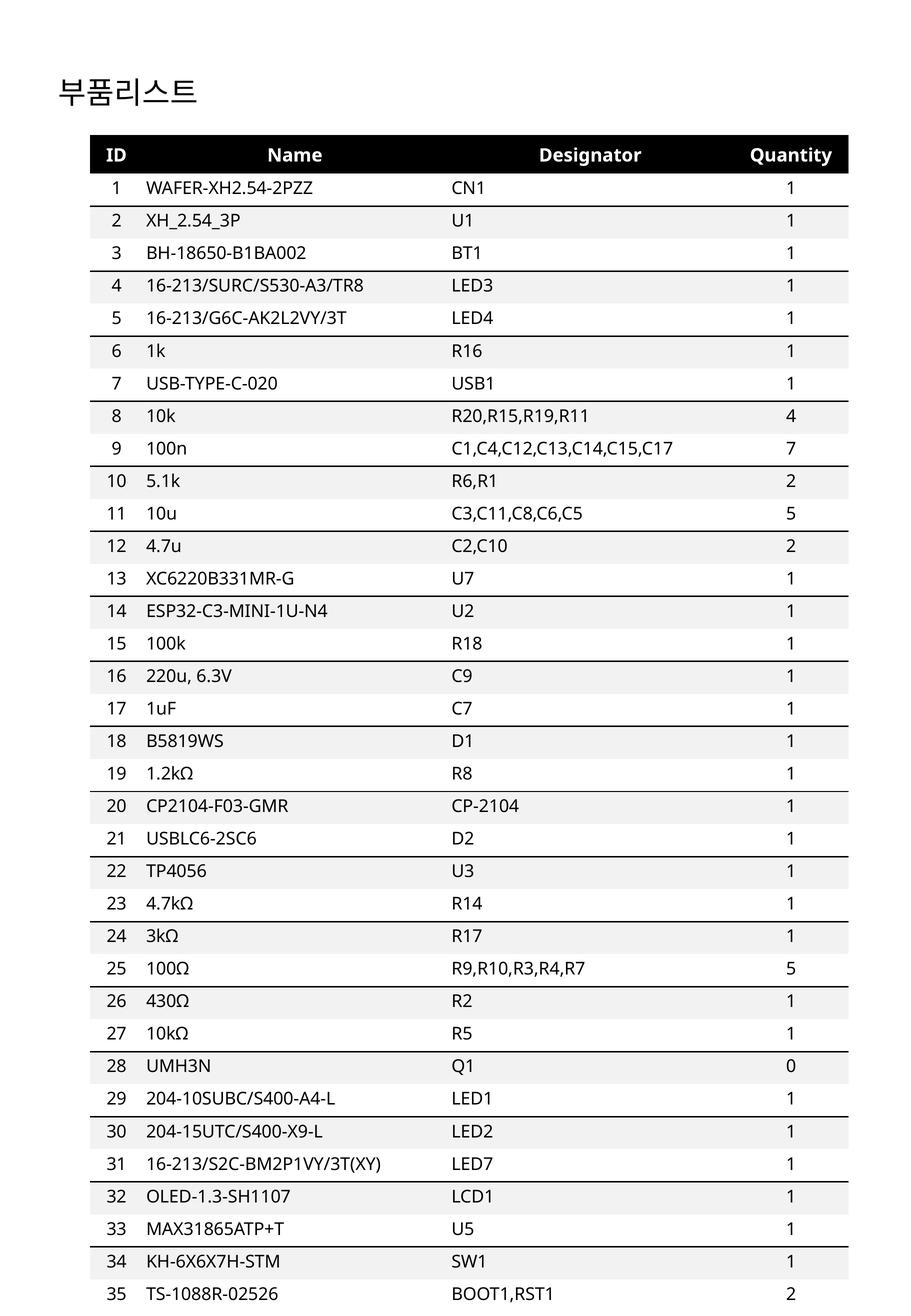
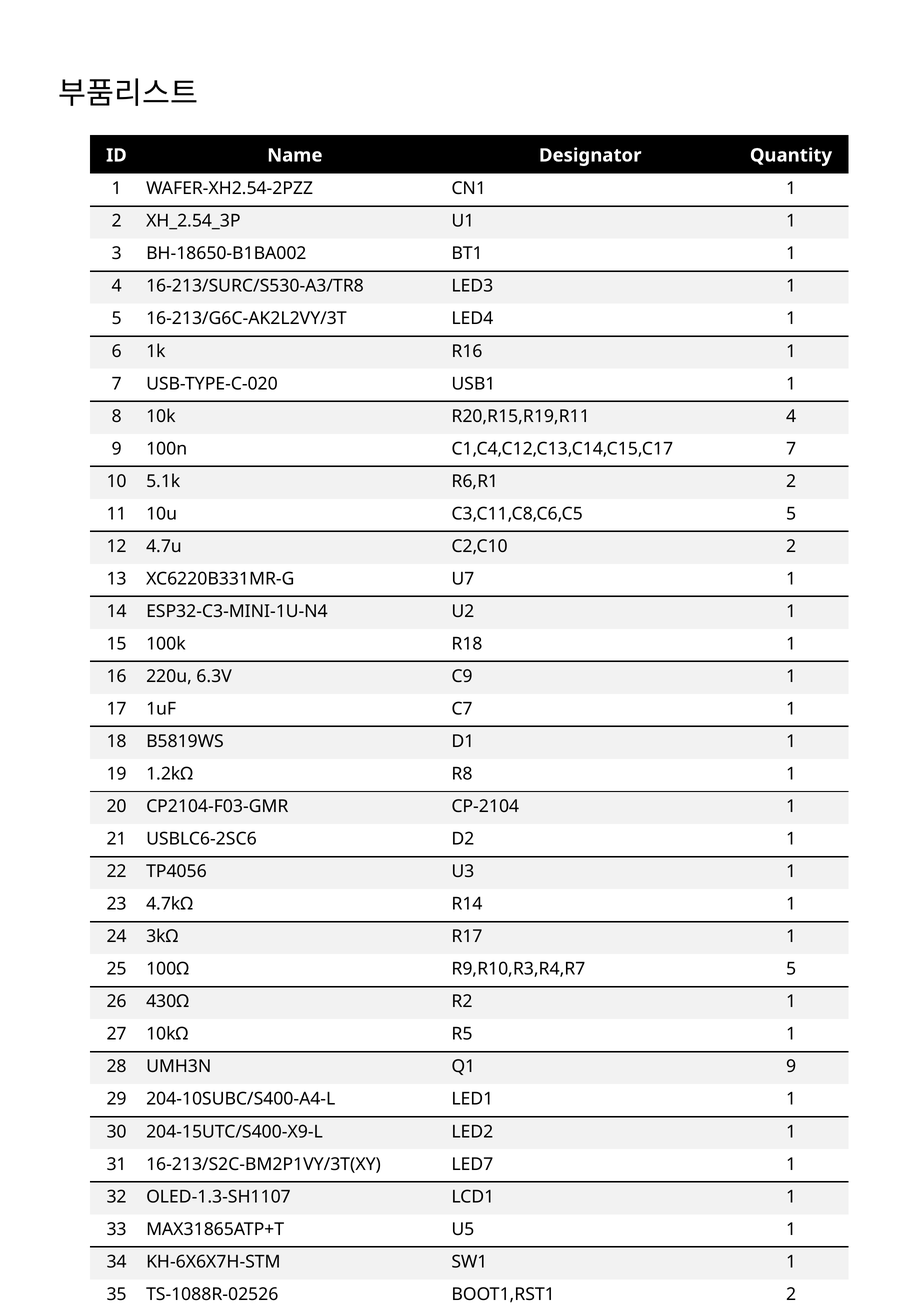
Q1 0: 0 -> 9 (791, 1067)
